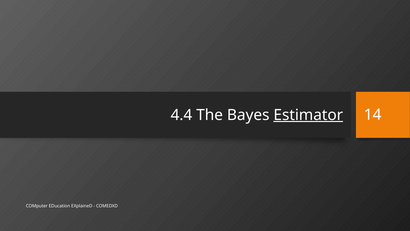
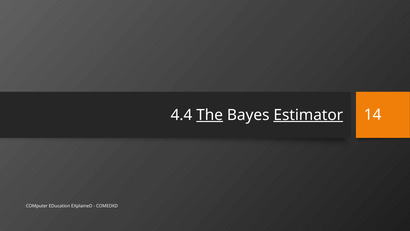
The underline: none -> present (210, 115)
